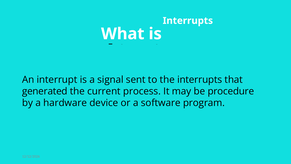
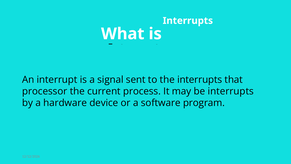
generated: generated -> processor (45, 91)
be procedure: procedure -> interrupts (231, 91)
